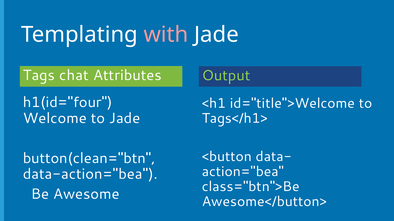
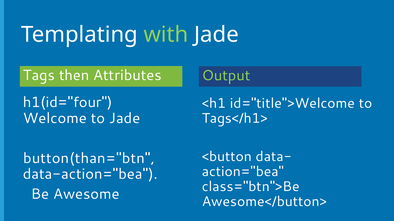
with colour: pink -> light green (166, 35)
chat: chat -> then (74, 76)
button(clean="btn: button(clean="btn -> button(than="btn (89, 159)
